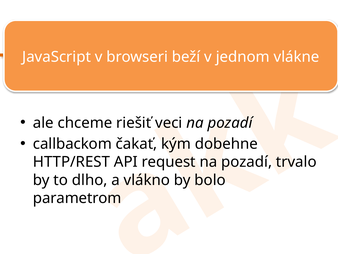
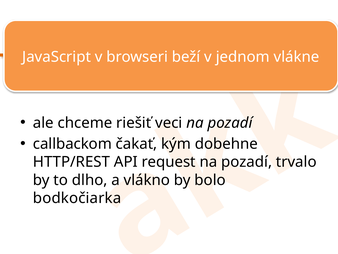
parametrom: parametrom -> bodkočiarka (77, 198)
